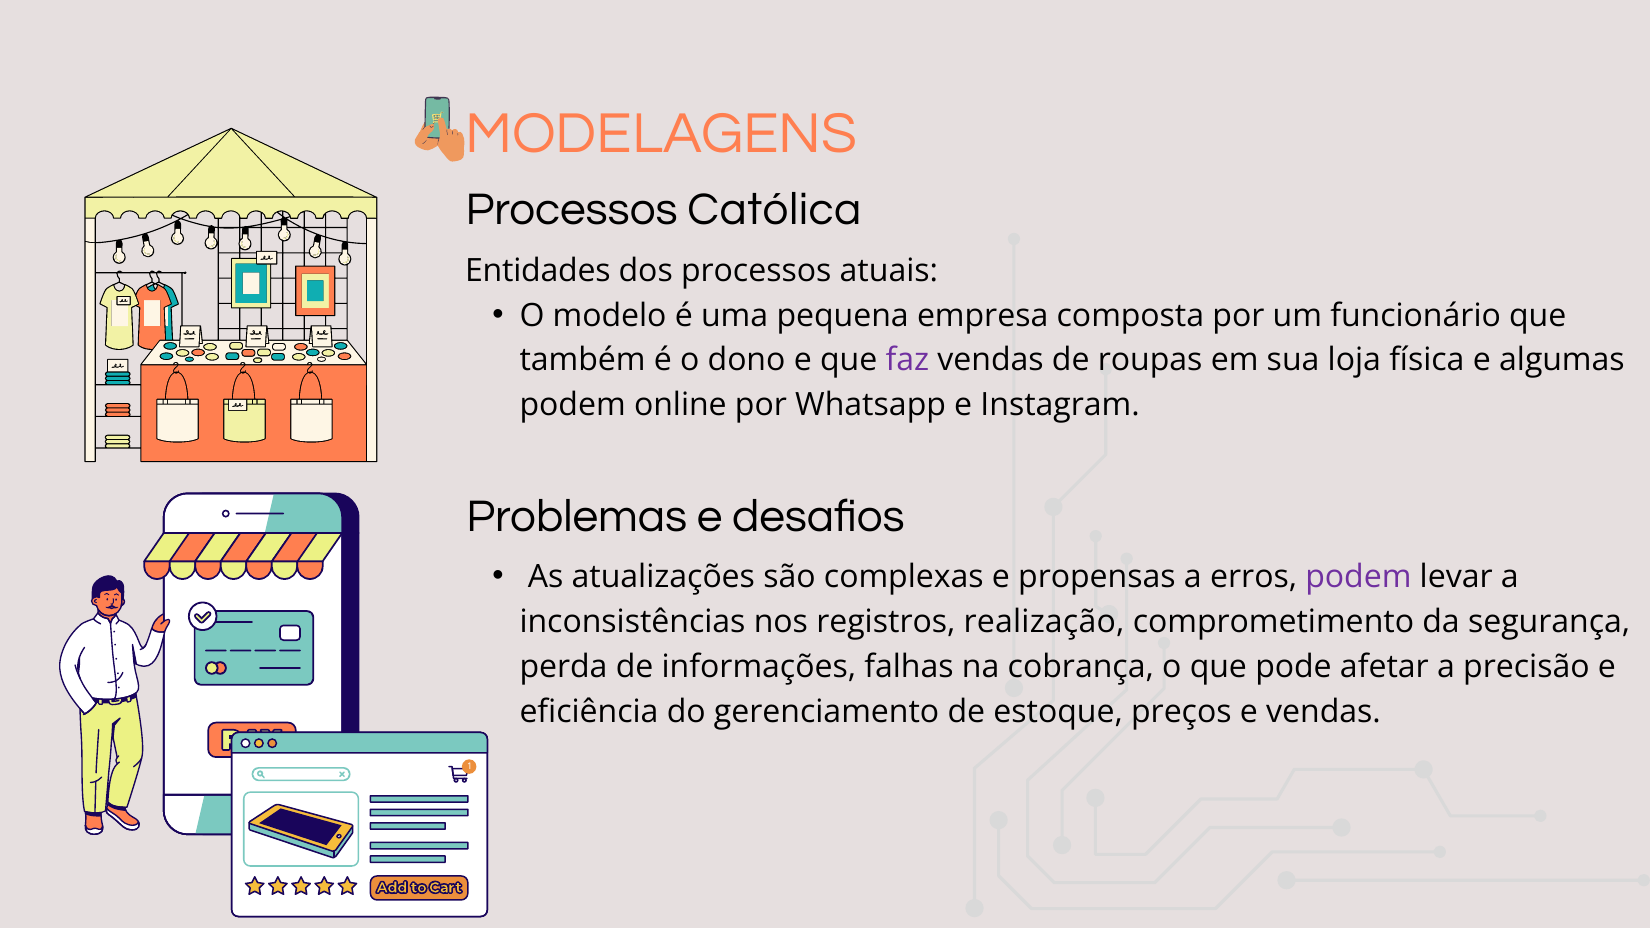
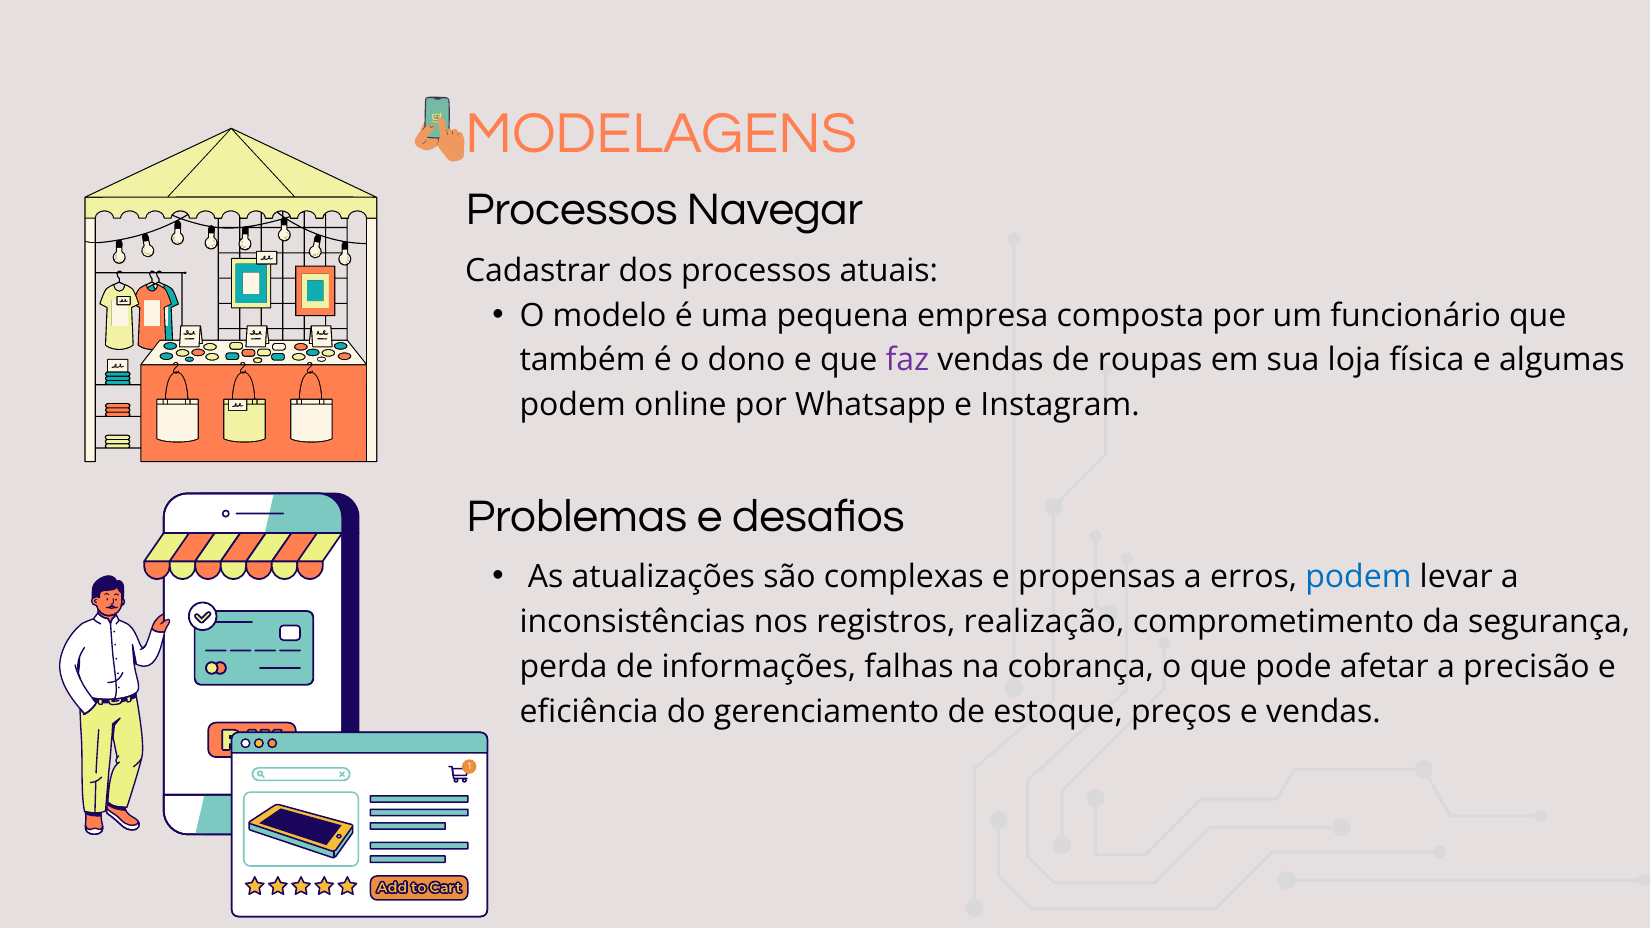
Católica: Católica -> Navegar (775, 209)
Entidades: Entidades -> Cadastrar (538, 271)
podem colour: purple -> blue (1358, 577)
